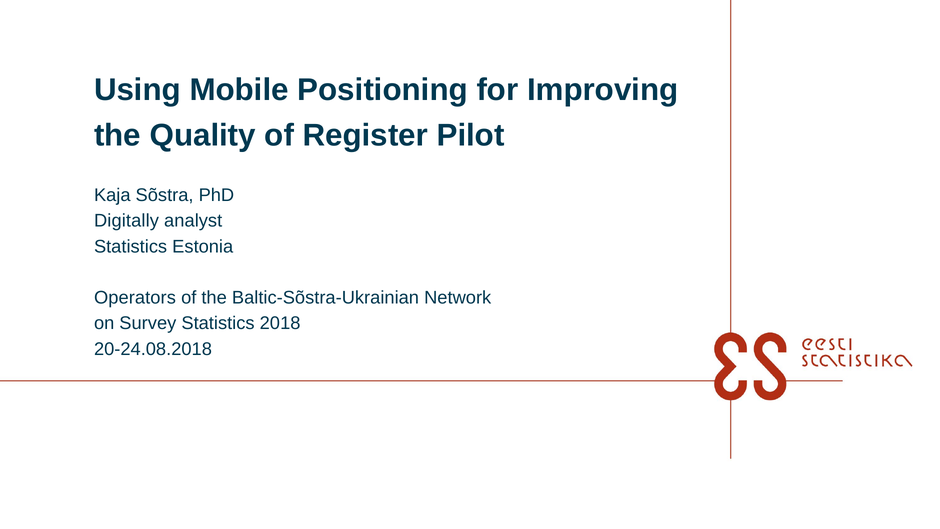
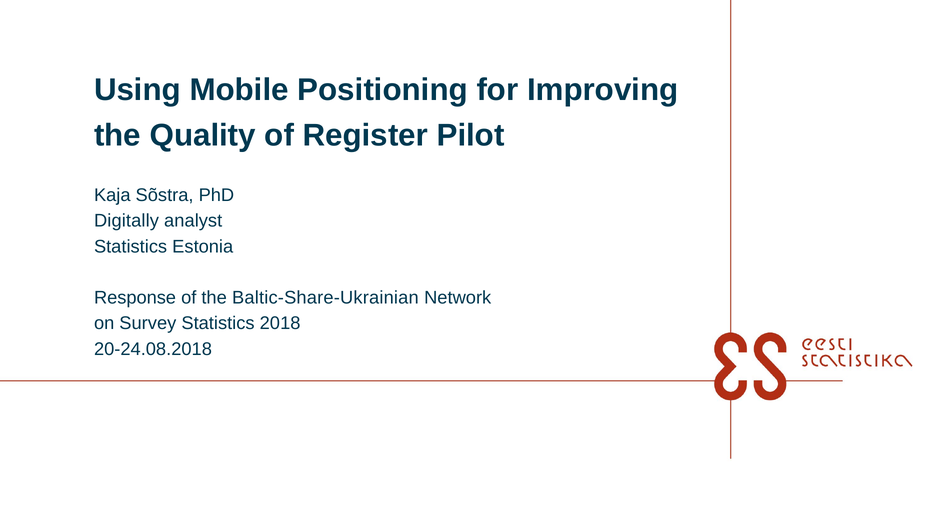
Operators: Operators -> Response (135, 298)
Baltic-Sõstra-Ukrainian: Baltic-Sõstra-Ukrainian -> Baltic-Share-Ukrainian (325, 298)
